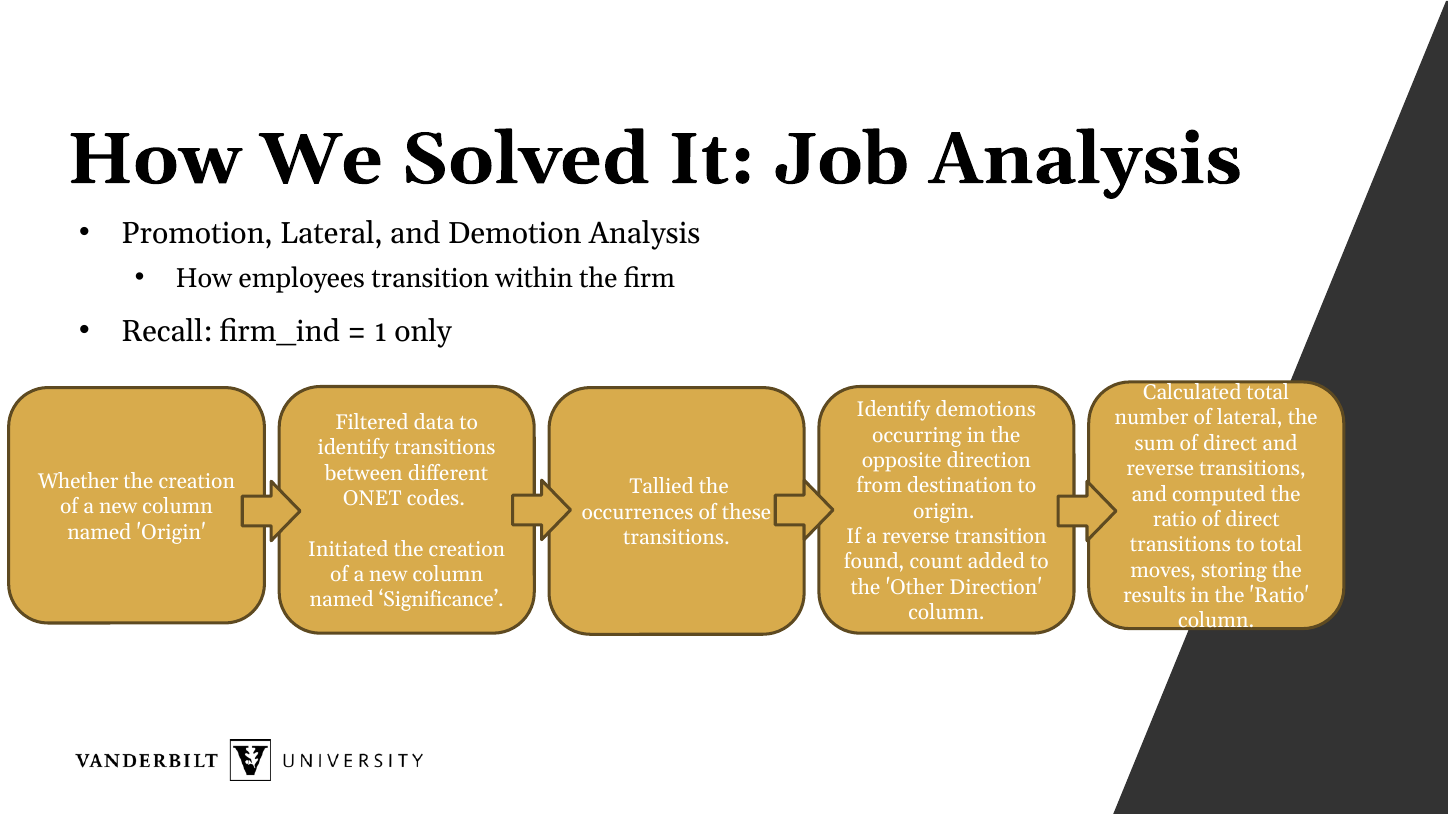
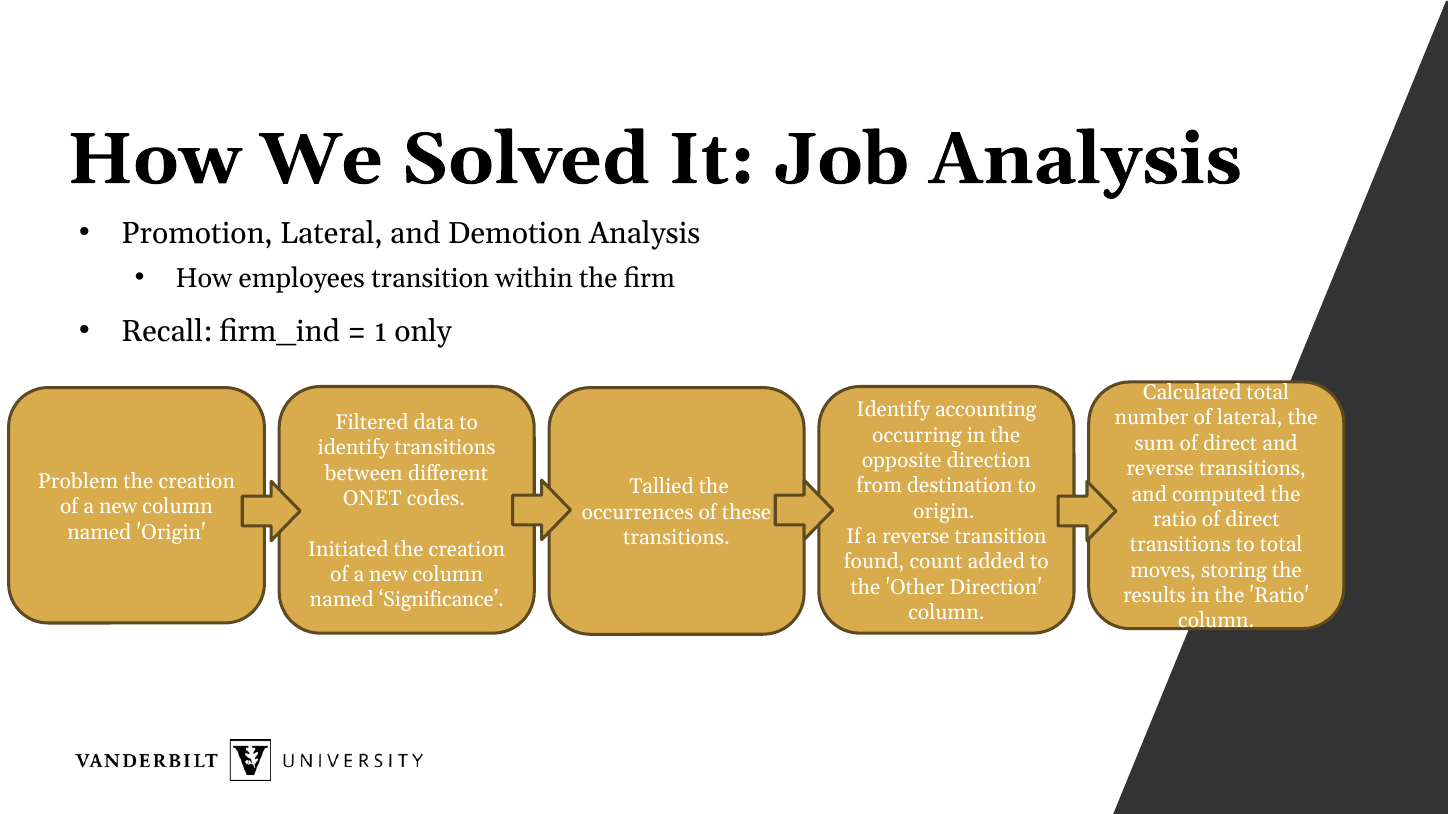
demotions: demotions -> accounting (986, 410)
Whether: Whether -> Problem (78, 482)
